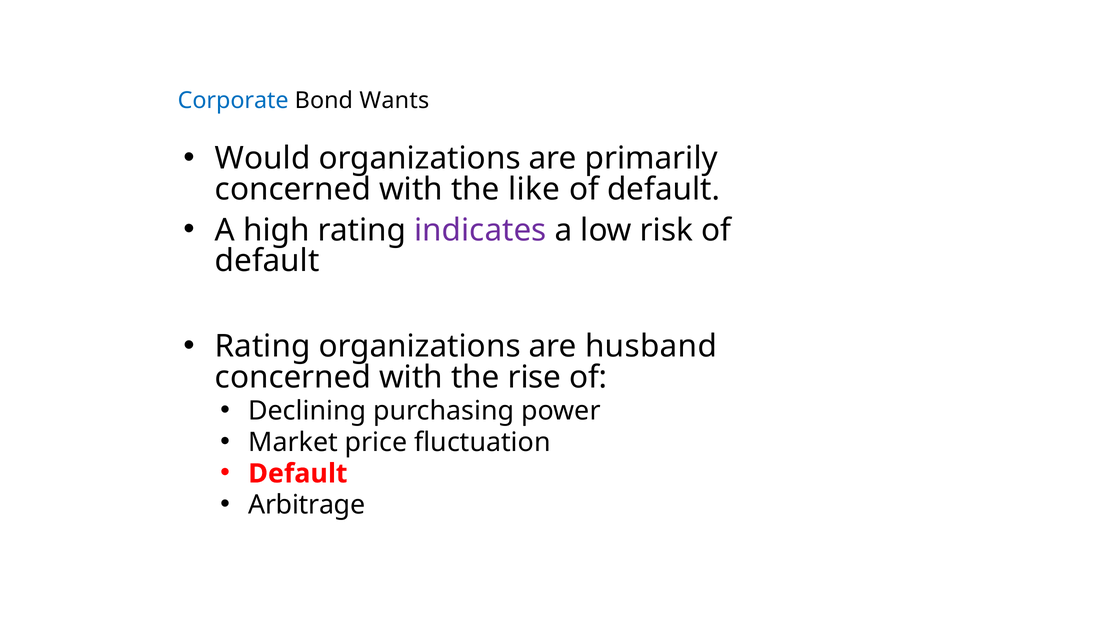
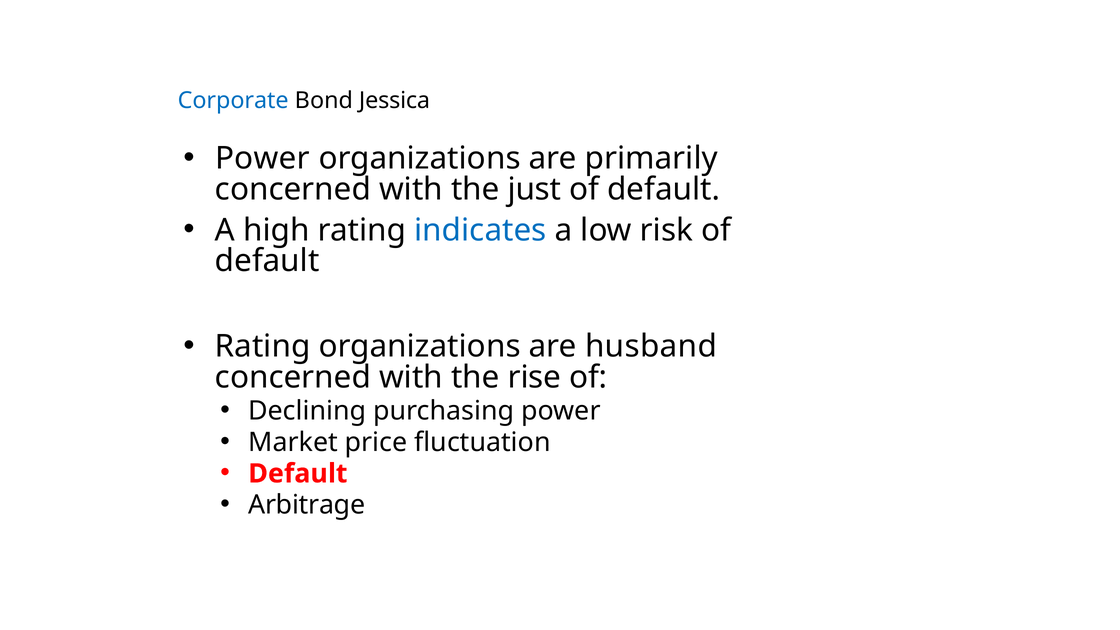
Wants: Wants -> Jessica (395, 101)
Would: Would -> Power (263, 158)
like: like -> just (534, 189)
indicates colour: purple -> blue (480, 230)
